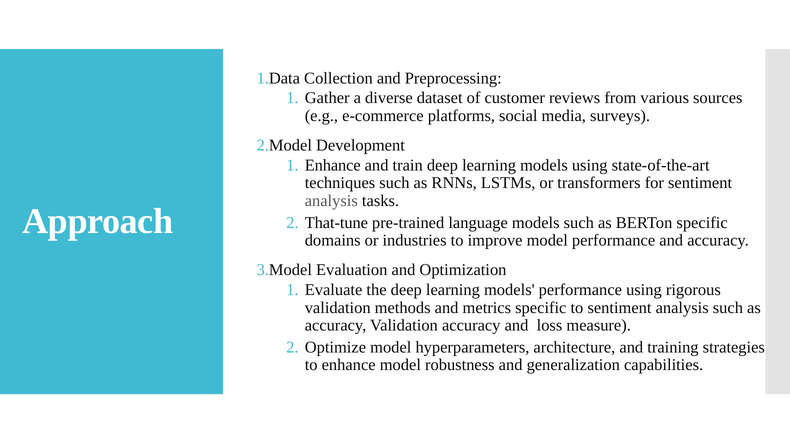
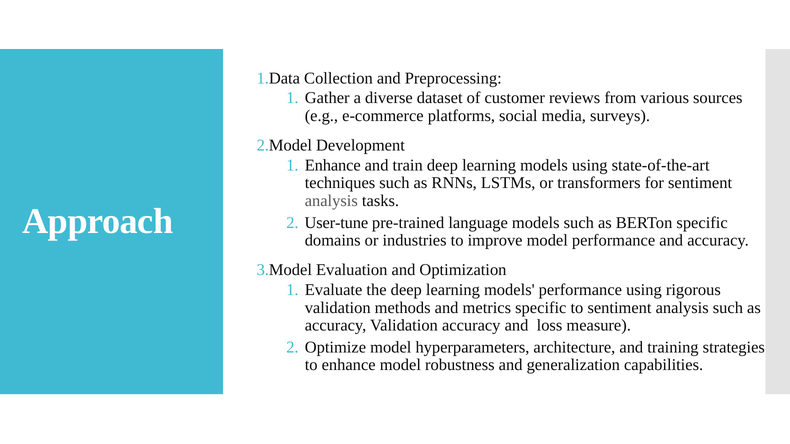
That-tune: That-tune -> User-tune (336, 223)
